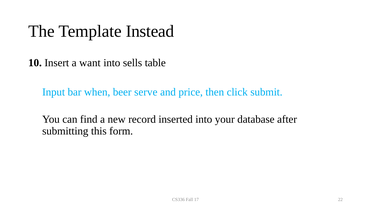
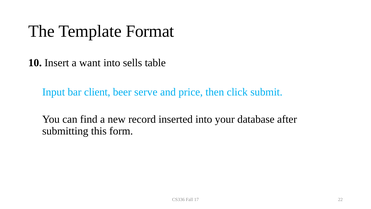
Instead: Instead -> Format (150, 31)
when: when -> client (97, 92)
